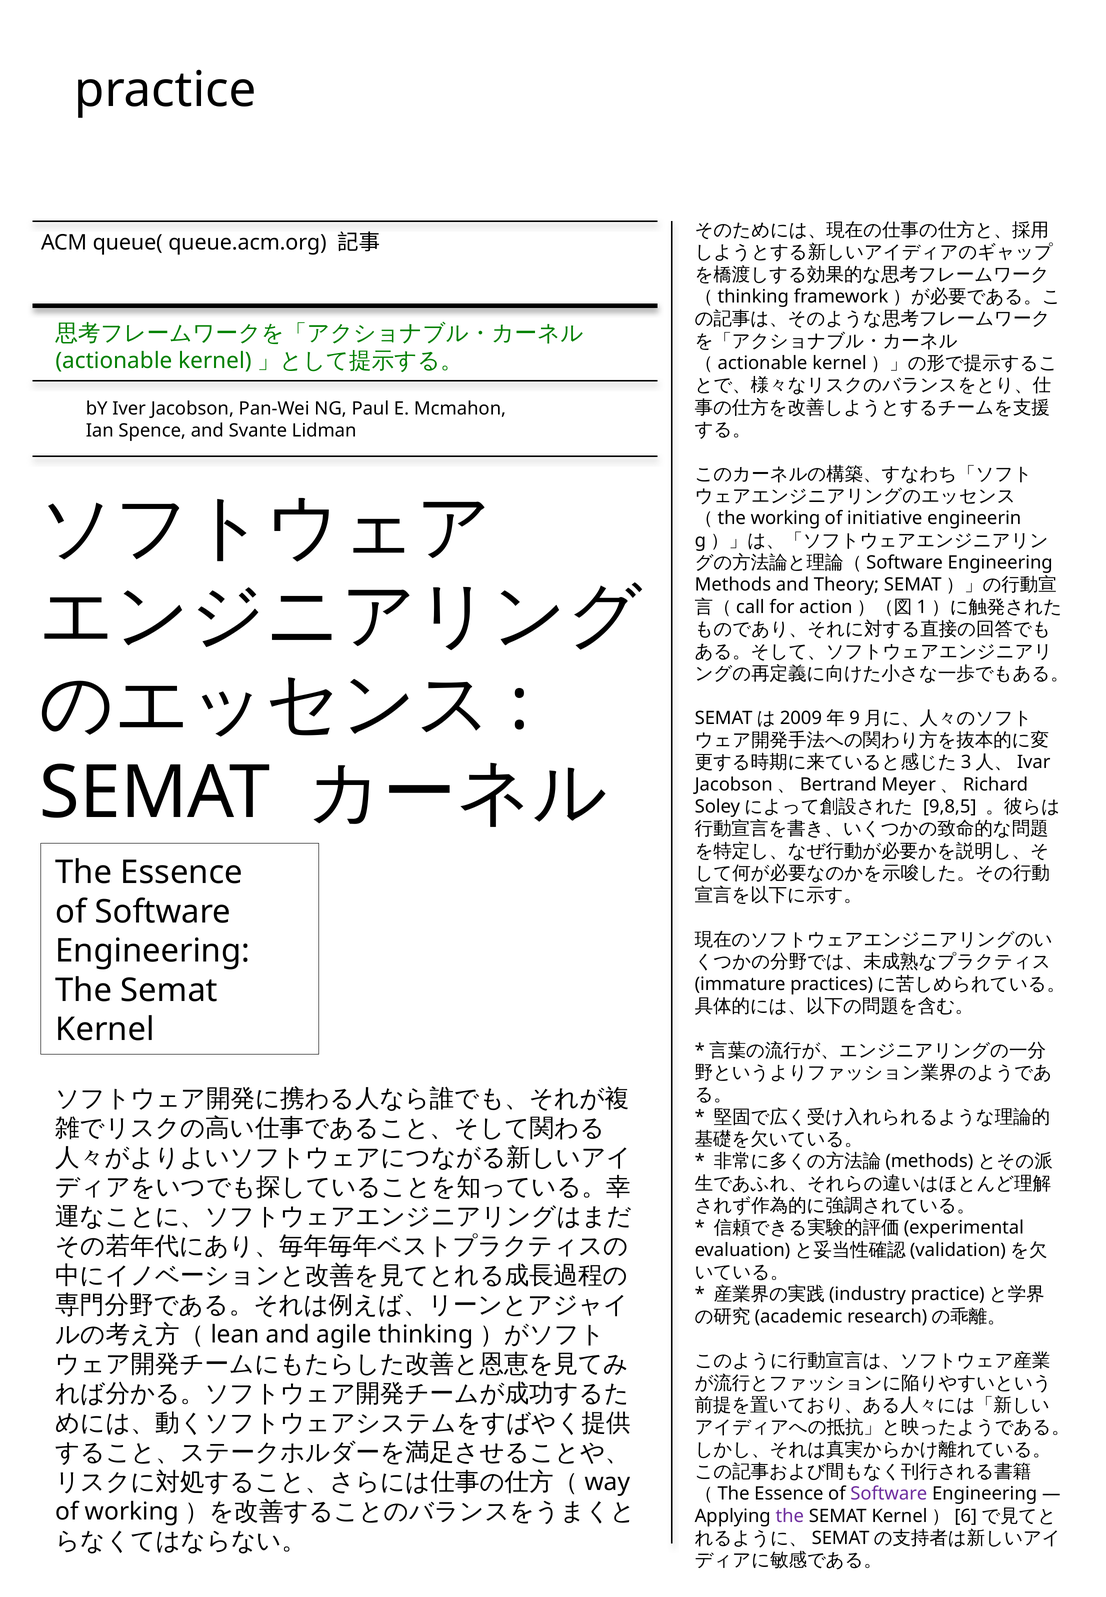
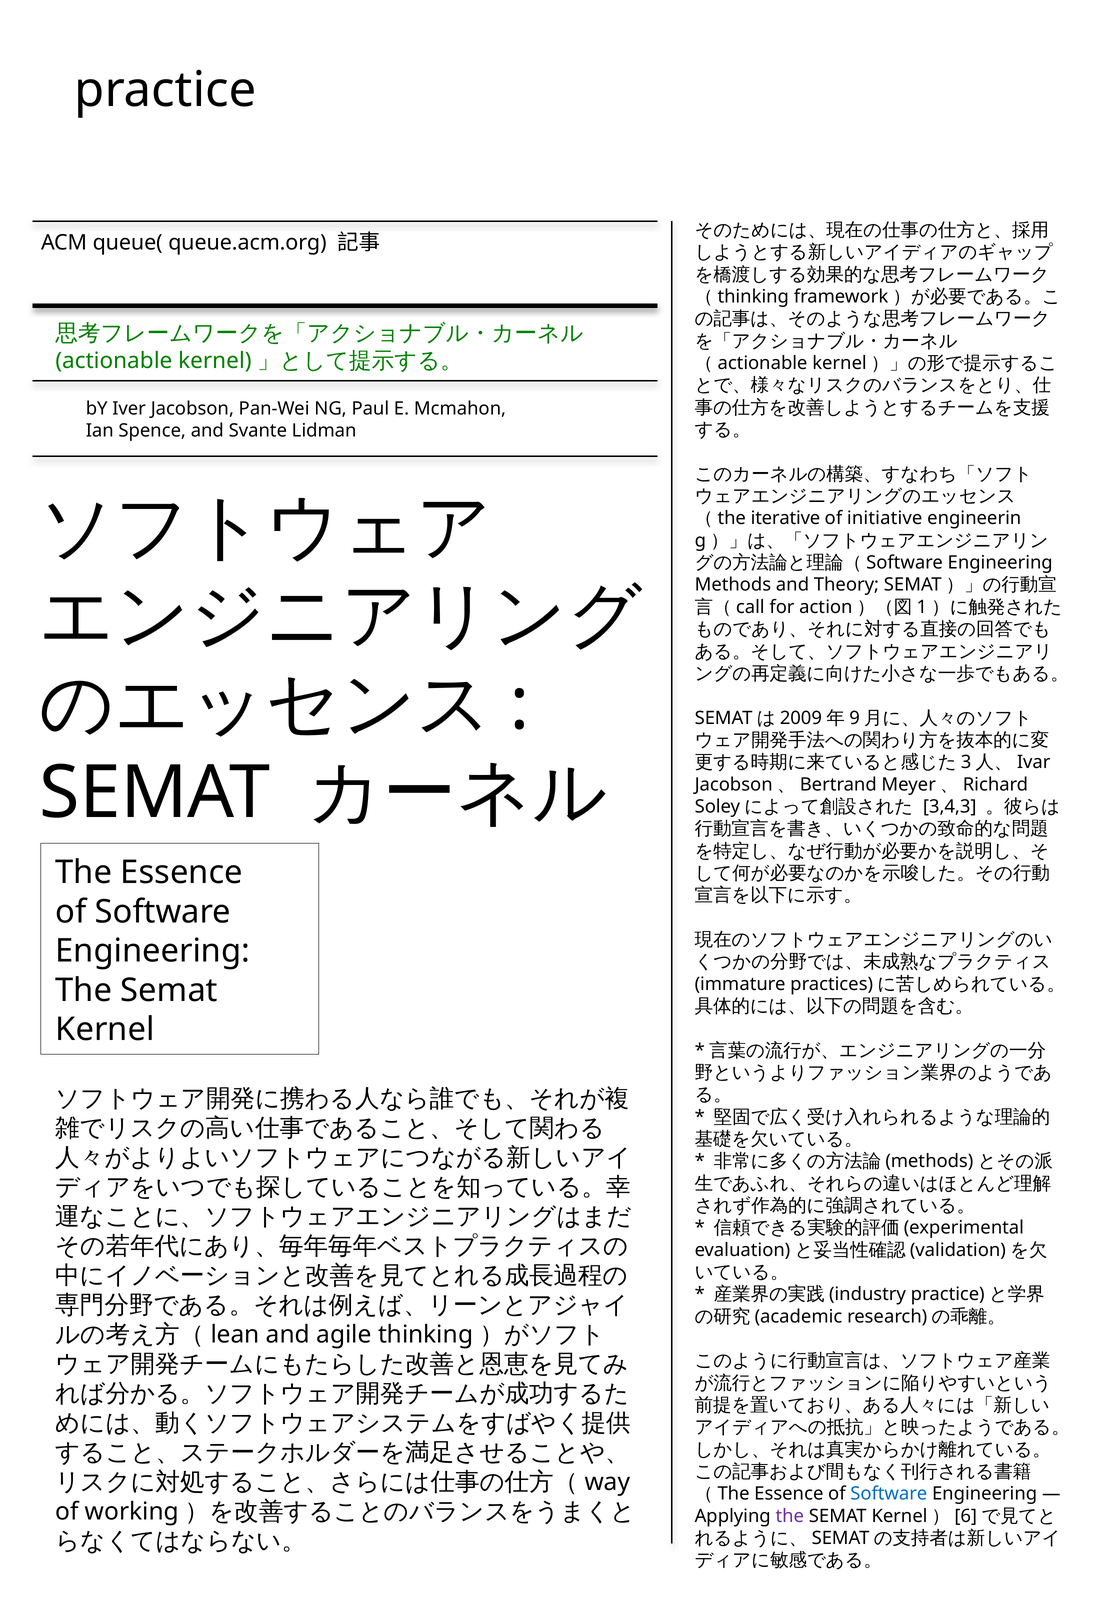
working: working -> iterative (785, 519)
9,8,5: 9,8,5 -> 3,4,3 (950, 807)
Software colour: purple -> blue (889, 1494)
